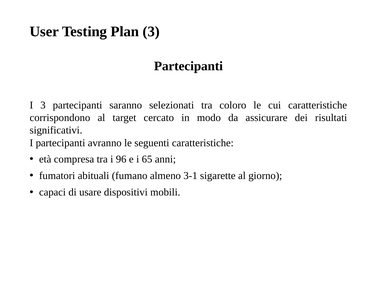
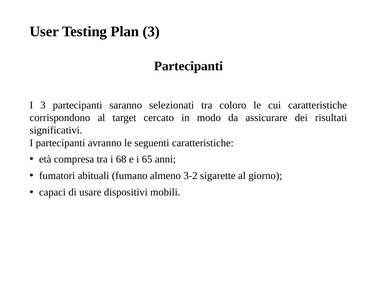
96: 96 -> 68 (121, 160)
3-1: 3-1 -> 3-2 (190, 176)
